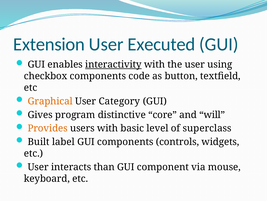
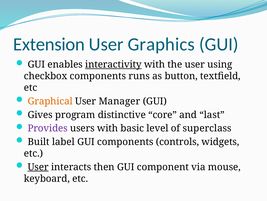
Executed: Executed -> Graphics (161, 44)
code: code -> runs (139, 76)
Category: Category -> Manager (119, 101)
will: will -> last (212, 114)
Provides colour: orange -> purple (48, 128)
User underline: none -> present (38, 166)
than: than -> then (104, 166)
